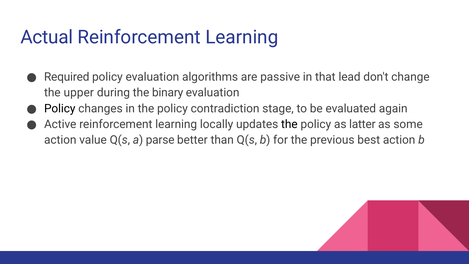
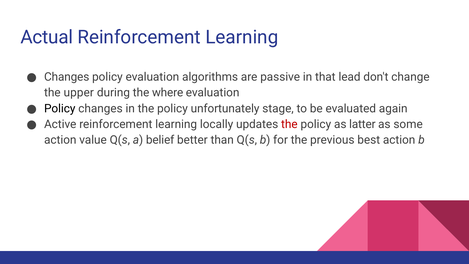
Required: Required -> Changes (67, 77)
binary: binary -> where (168, 93)
contradiction: contradiction -> unfortunately (225, 108)
the colour: black -> red (289, 124)
parse: parse -> belief (160, 140)
